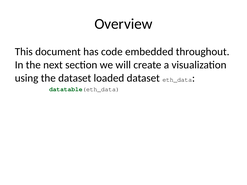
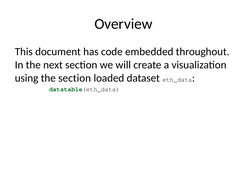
the dataset: dataset -> section (75, 78)
